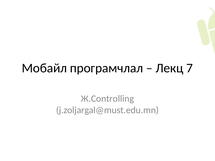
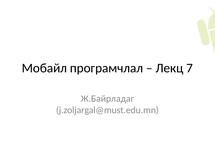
Ж.Controlling: Ж.Controlling -> Ж.Байрладаг (107, 99)
